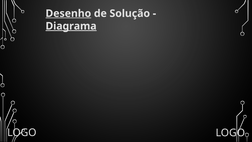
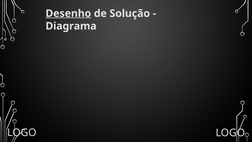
Diagrama underline: present -> none (71, 26)
